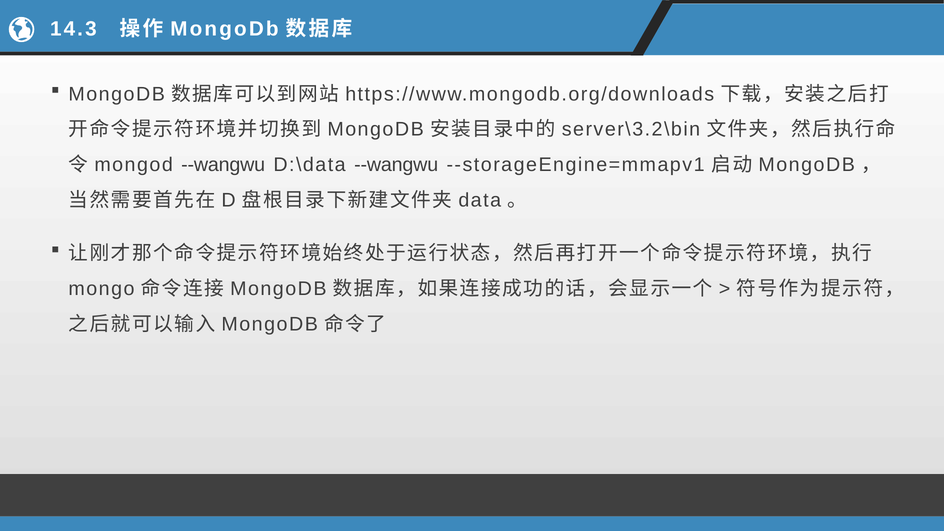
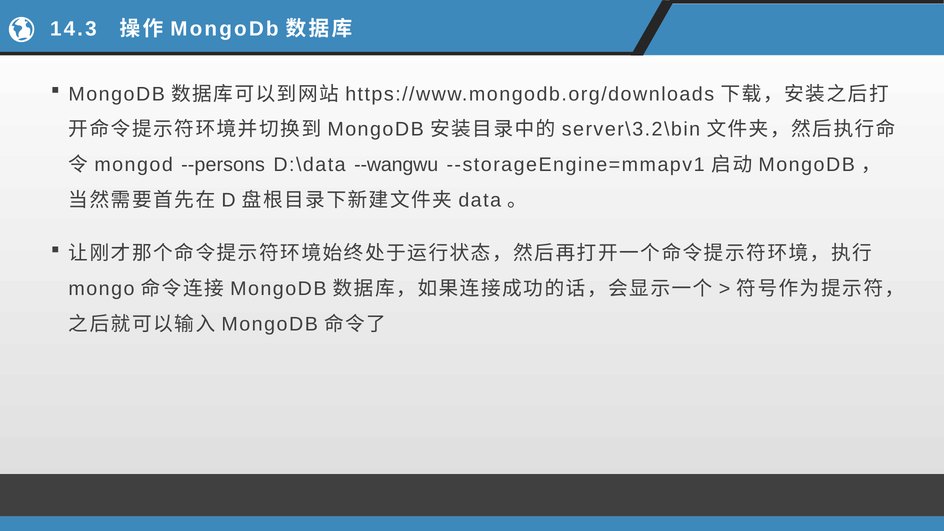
--wangwu: --wangwu -> --persons (223, 165)
